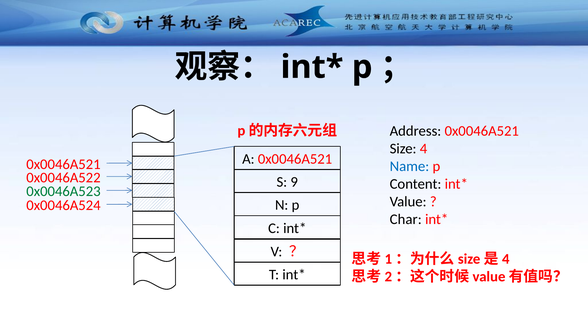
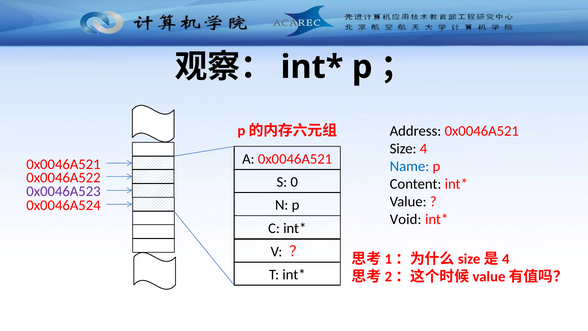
9: 9 -> 0 (294, 182)
0x0046A523 colour: green -> purple (63, 191)
Char: Char -> Void (406, 219)
